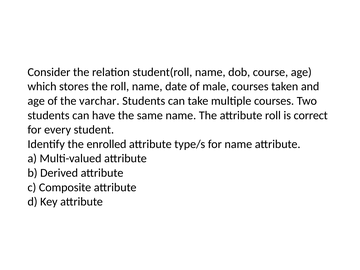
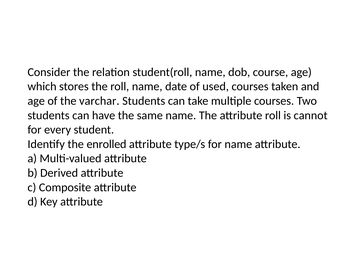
male: male -> used (216, 86)
correct: correct -> cannot (311, 115)
